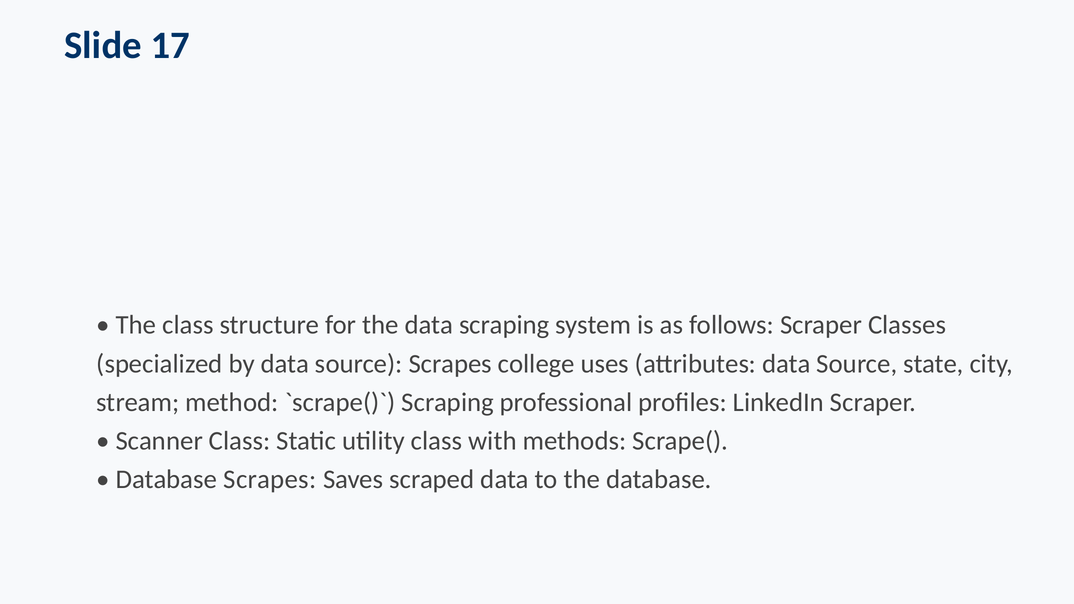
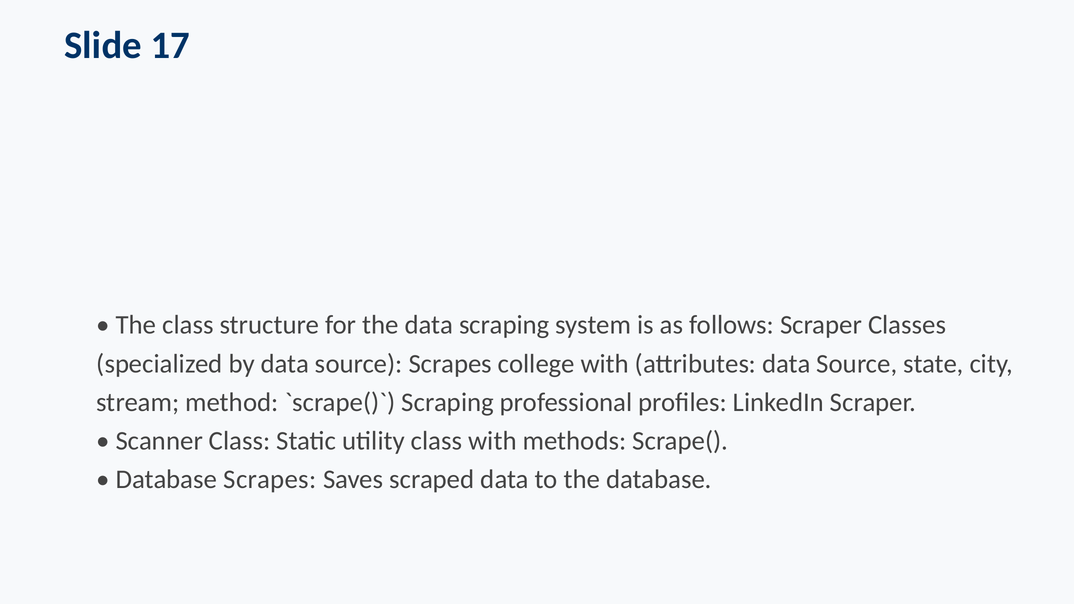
college uses: uses -> with (605, 364)
